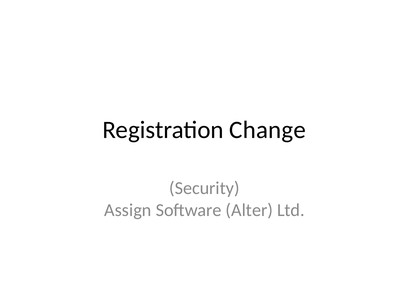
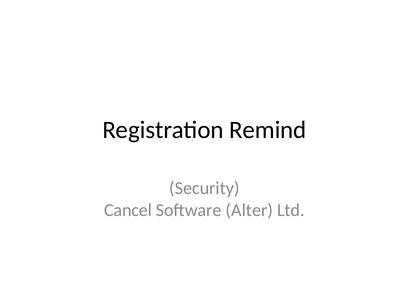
Change: Change -> Remind (268, 130)
Assign: Assign -> Cancel (128, 210)
